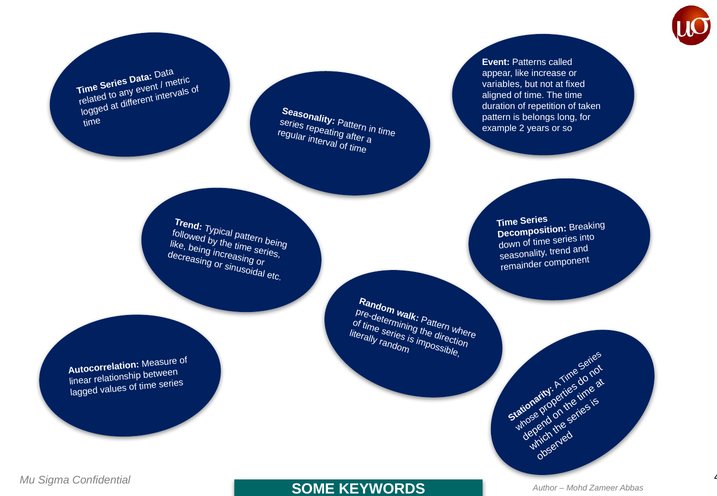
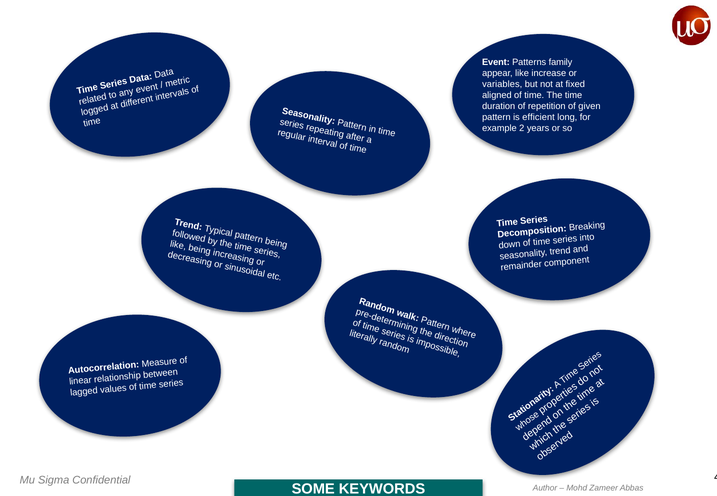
called: called -> family (561, 62)
taken: taken -> given (589, 106)
belongs: belongs -> efficient (539, 117)
